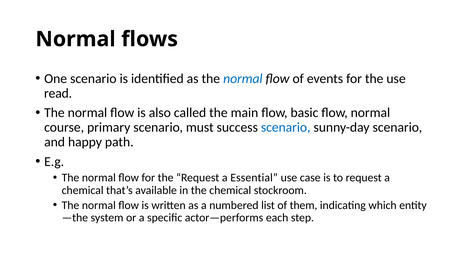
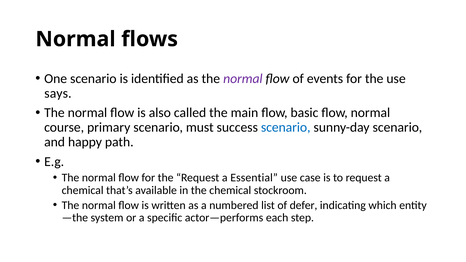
normal colour: blue -> purple (243, 79)
read: read -> says (58, 93)
them: them -> defer (304, 205)
